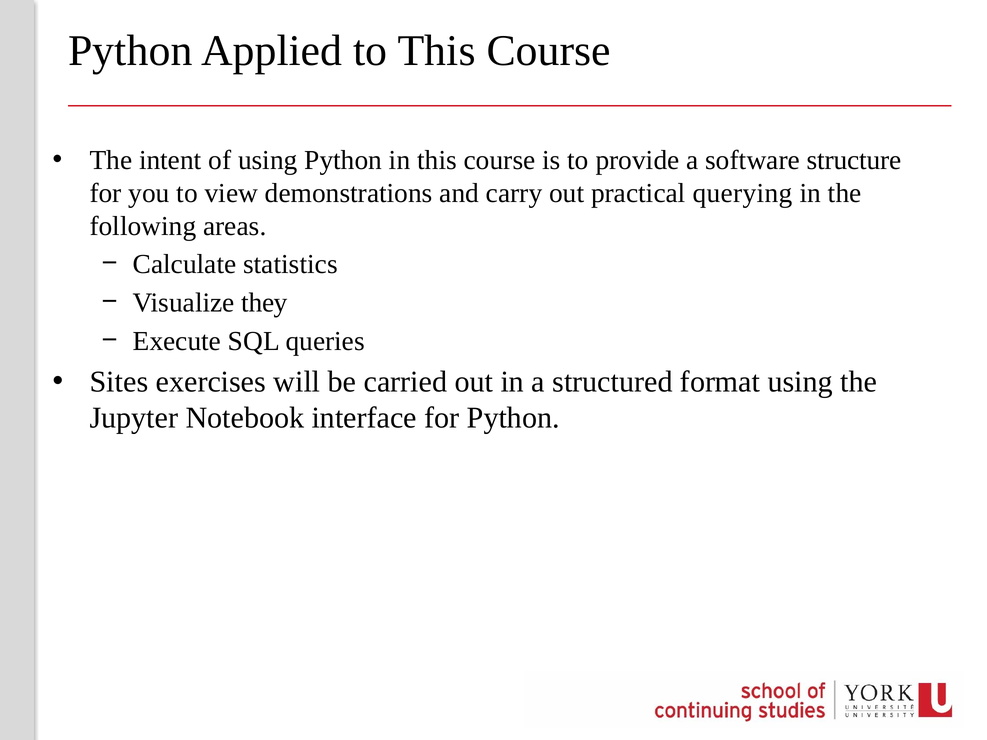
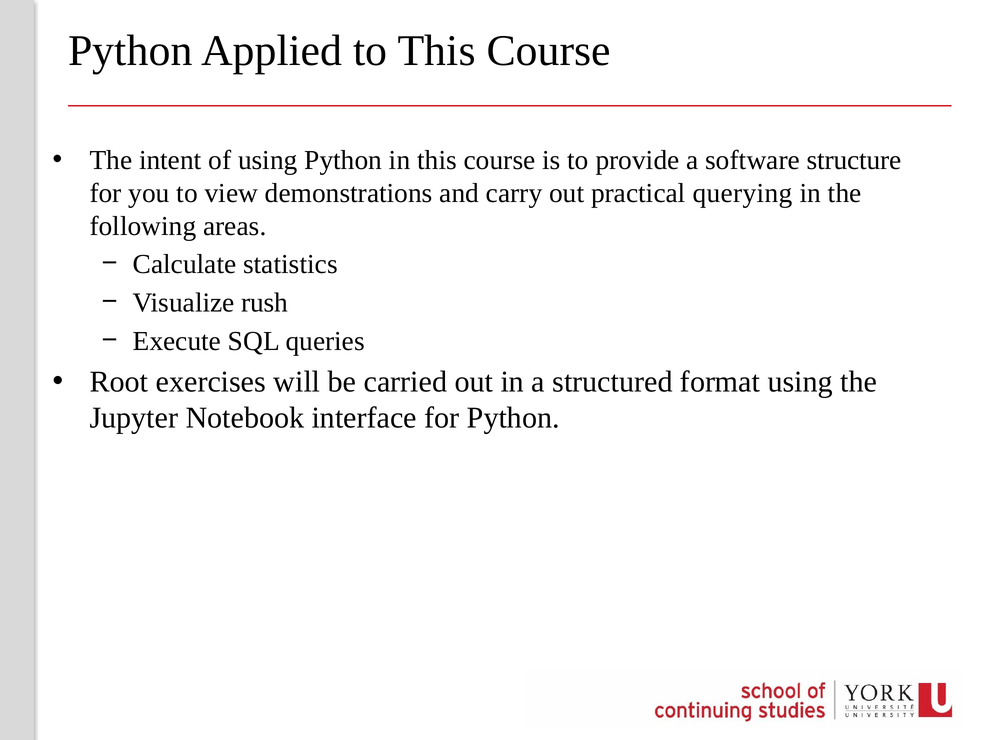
they: they -> rush (265, 303)
Sites: Sites -> Root (119, 382)
